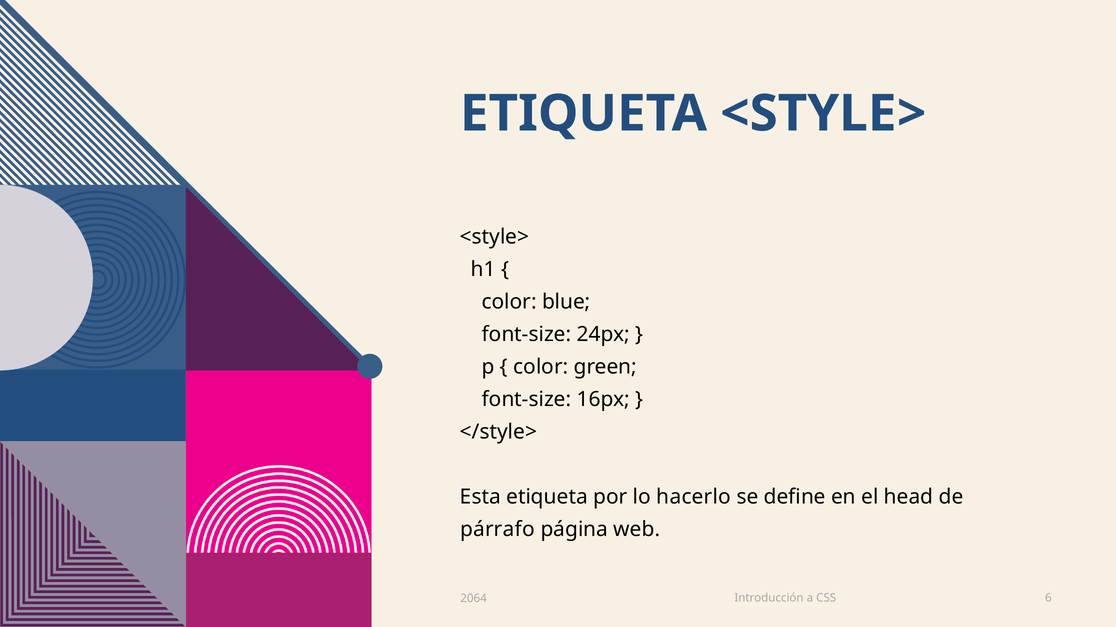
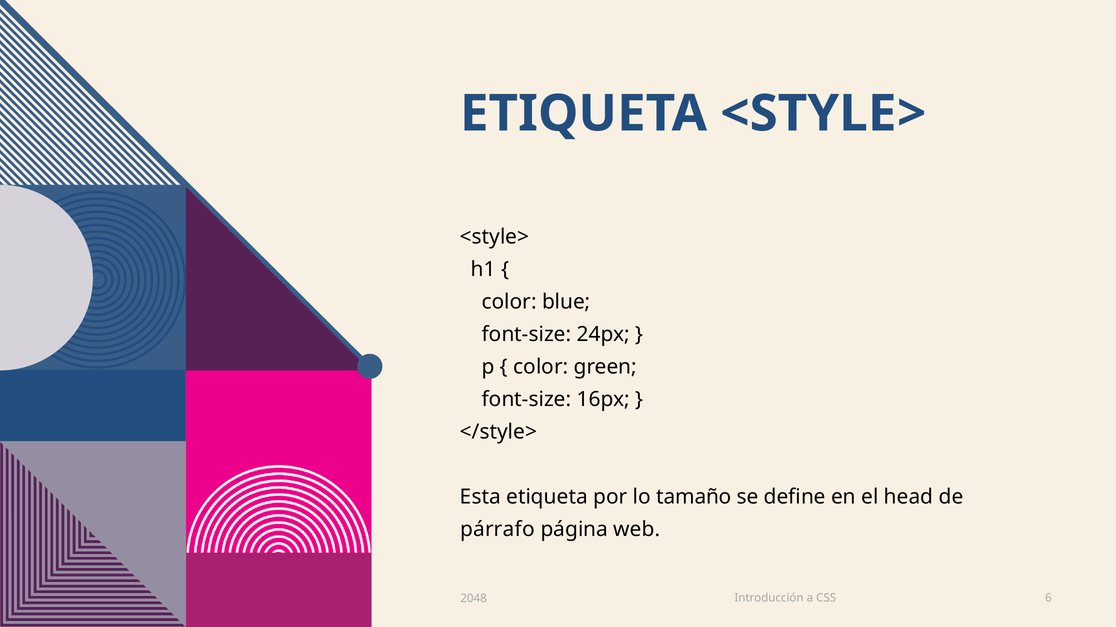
hacerlo: hacerlo -> tamaño (694, 498)
2064: 2064 -> 2048 (474, 599)
